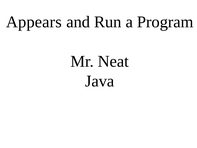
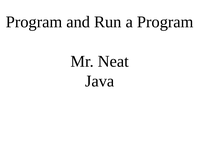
Appears: Appears -> Program (34, 22)
